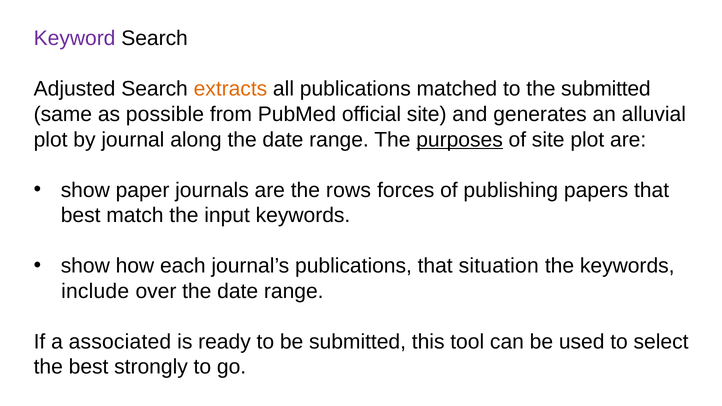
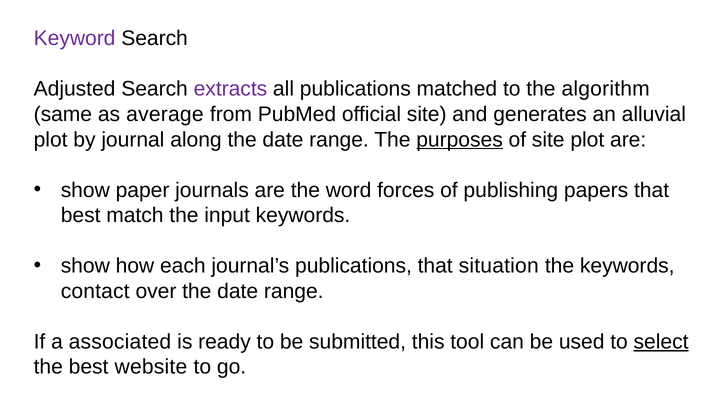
extracts colour: orange -> purple (230, 89)
the submitted: submitted -> algorithm (606, 89)
possible: possible -> average (165, 114)
rows: rows -> word (349, 190)
include: include -> contact (95, 291)
select underline: none -> present (661, 342)
strongly: strongly -> website (151, 367)
